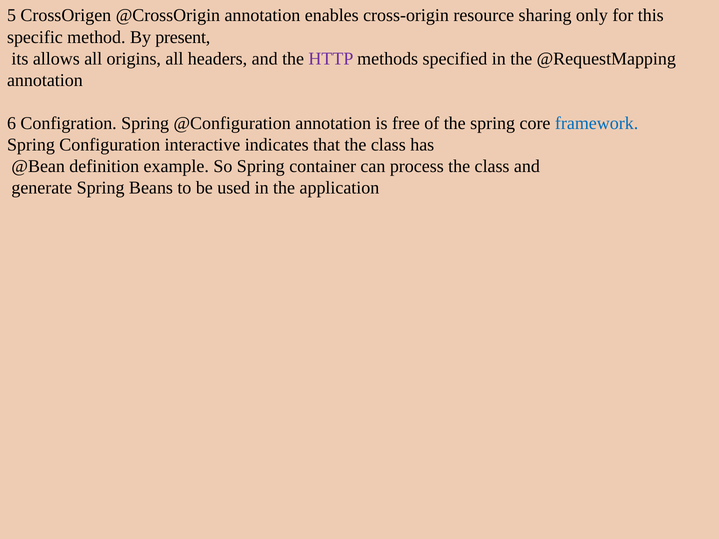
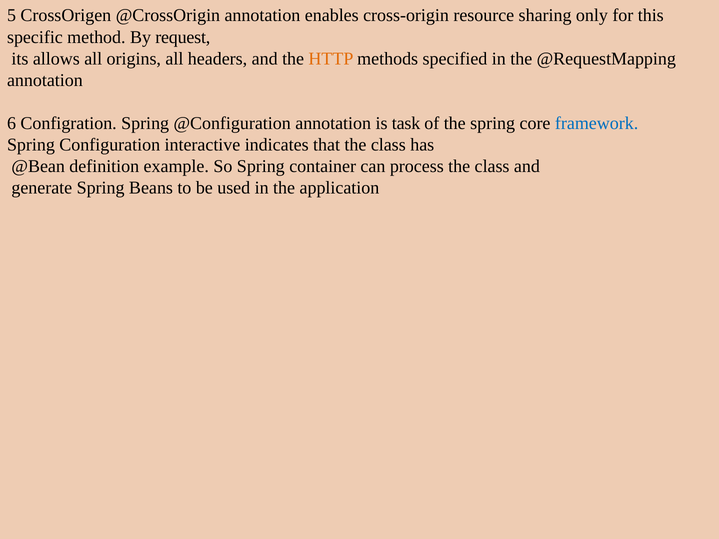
present: present -> request (183, 37)
HTTP colour: purple -> orange (331, 59)
free: free -> task (406, 123)
